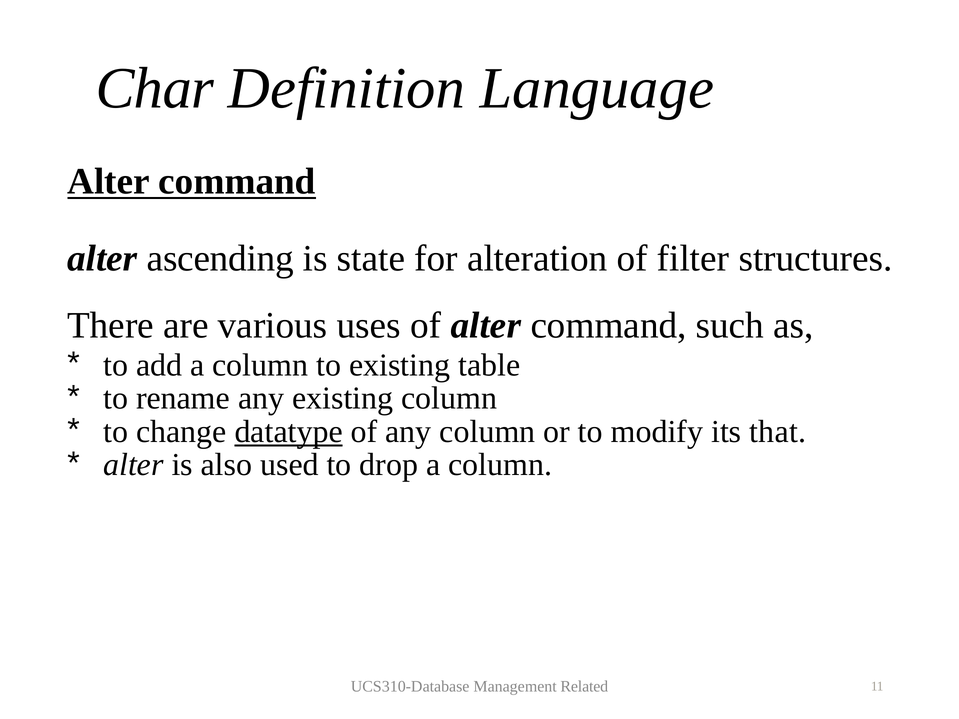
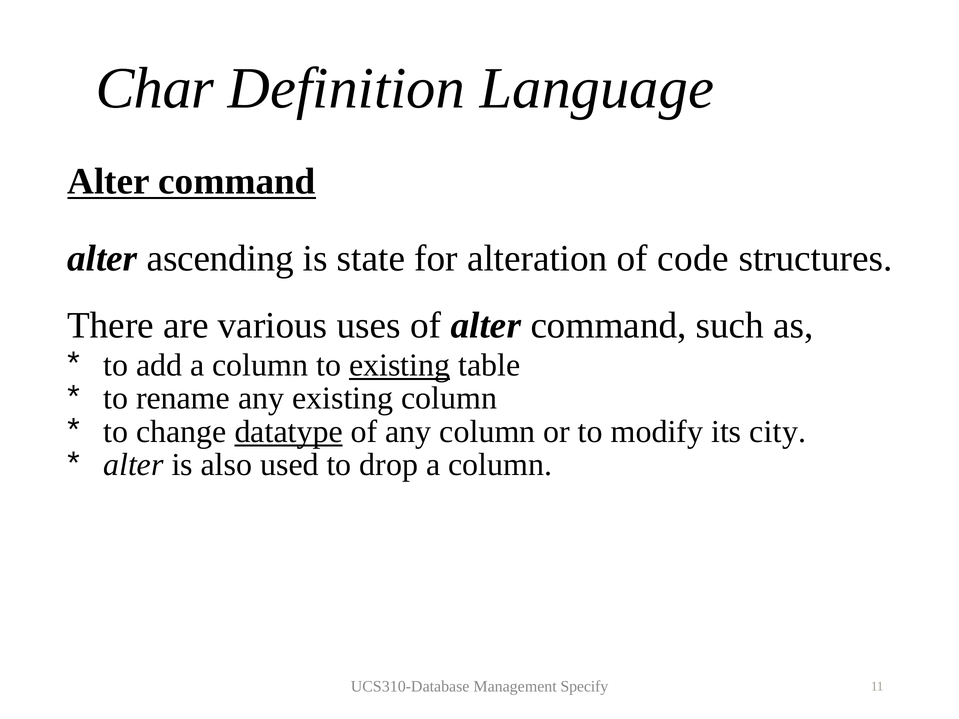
filter: filter -> code (693, 259)
existing underline: none -> present (400, 365)
that: that -> city (778, 432)
Related: Related -> Specify (584, 687)
